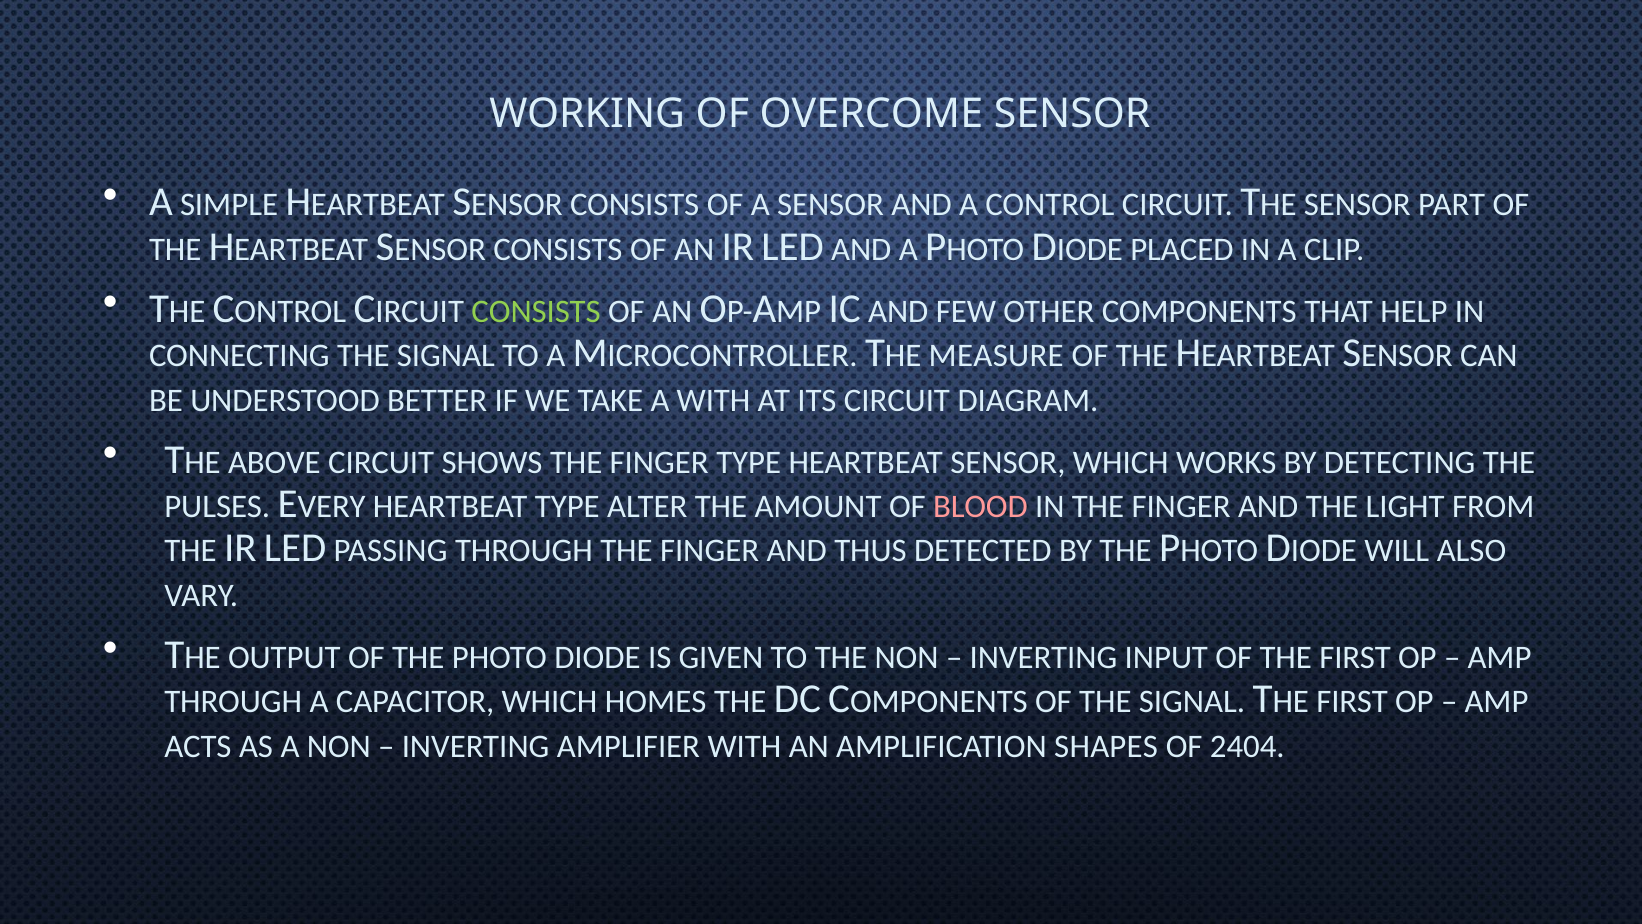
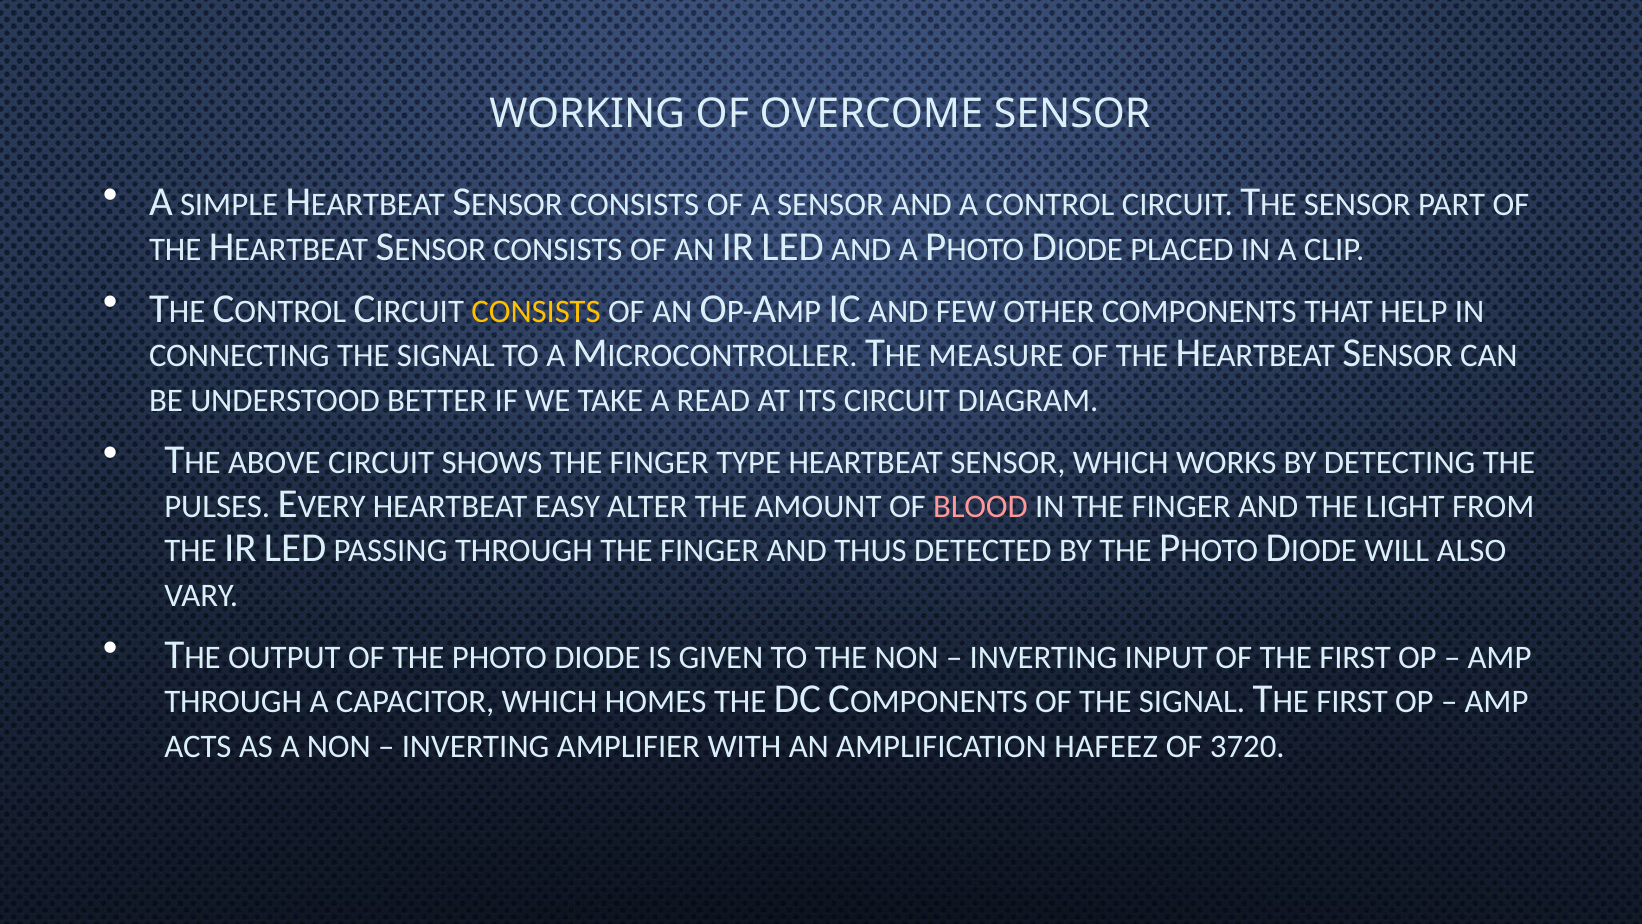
CONSISTS colour: light green -> yellow (536, 311)
A WITH: WITH -> READ (713, 400)
HEARTBEAT TYPE: TYPE -> EASY (567, 506)
SHAPES: SHAPES -> HAFEEZ (1106, 746)
2404: 2404 -> 3720 (1247, 746)
